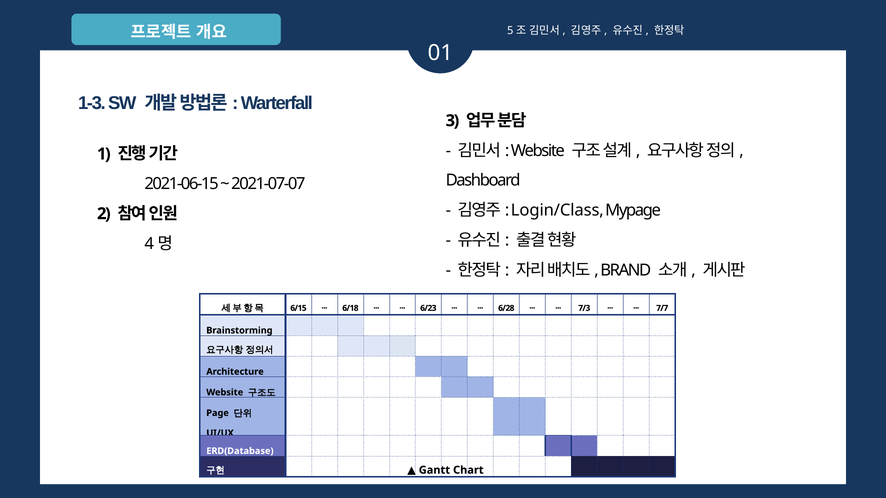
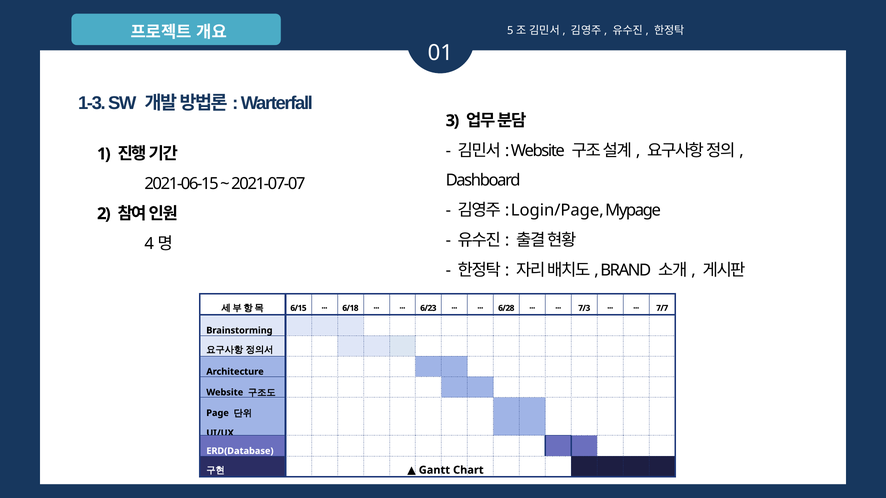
Login/Class: Login/Class -> Login/Page (557, 211)
